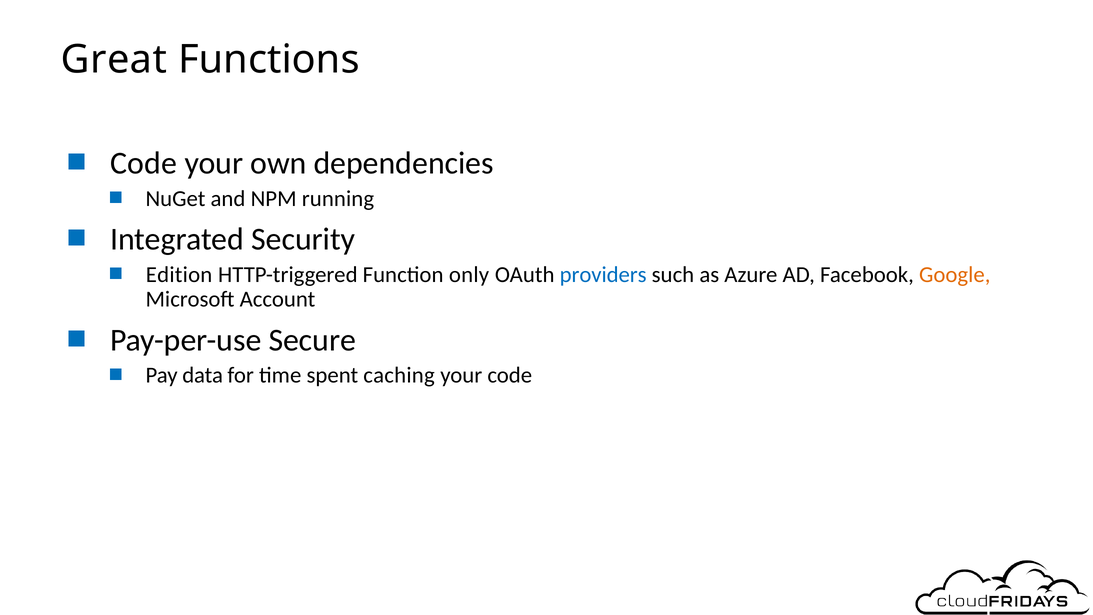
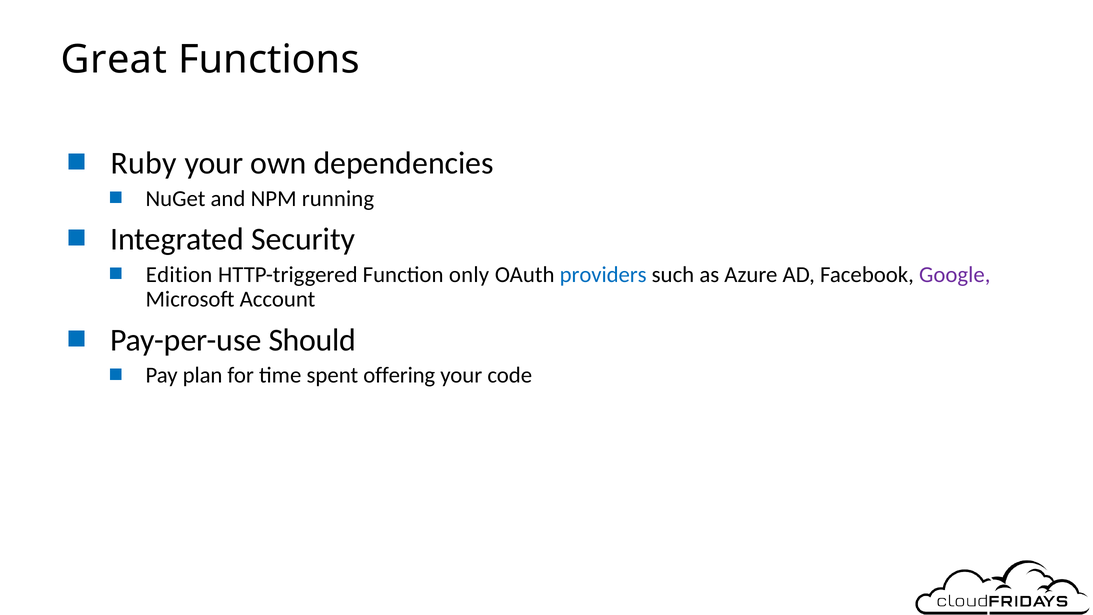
Code: Code -> Ruby (144, 163)
Google colour: orange -> purple (955, 275)
Secure: Secure -> Should (312, 340)
data: data -> plan (203, 375)
caching: caching -> offering (399, 375)
